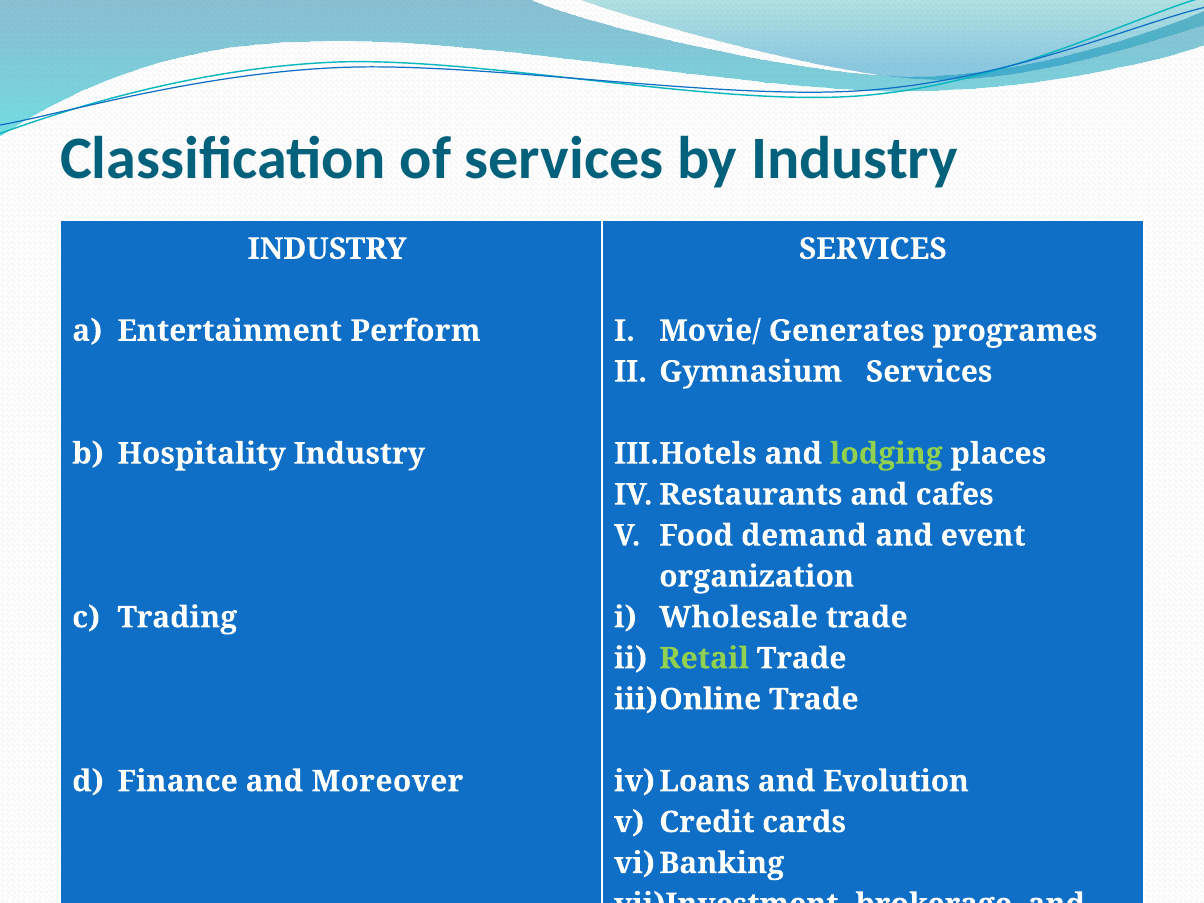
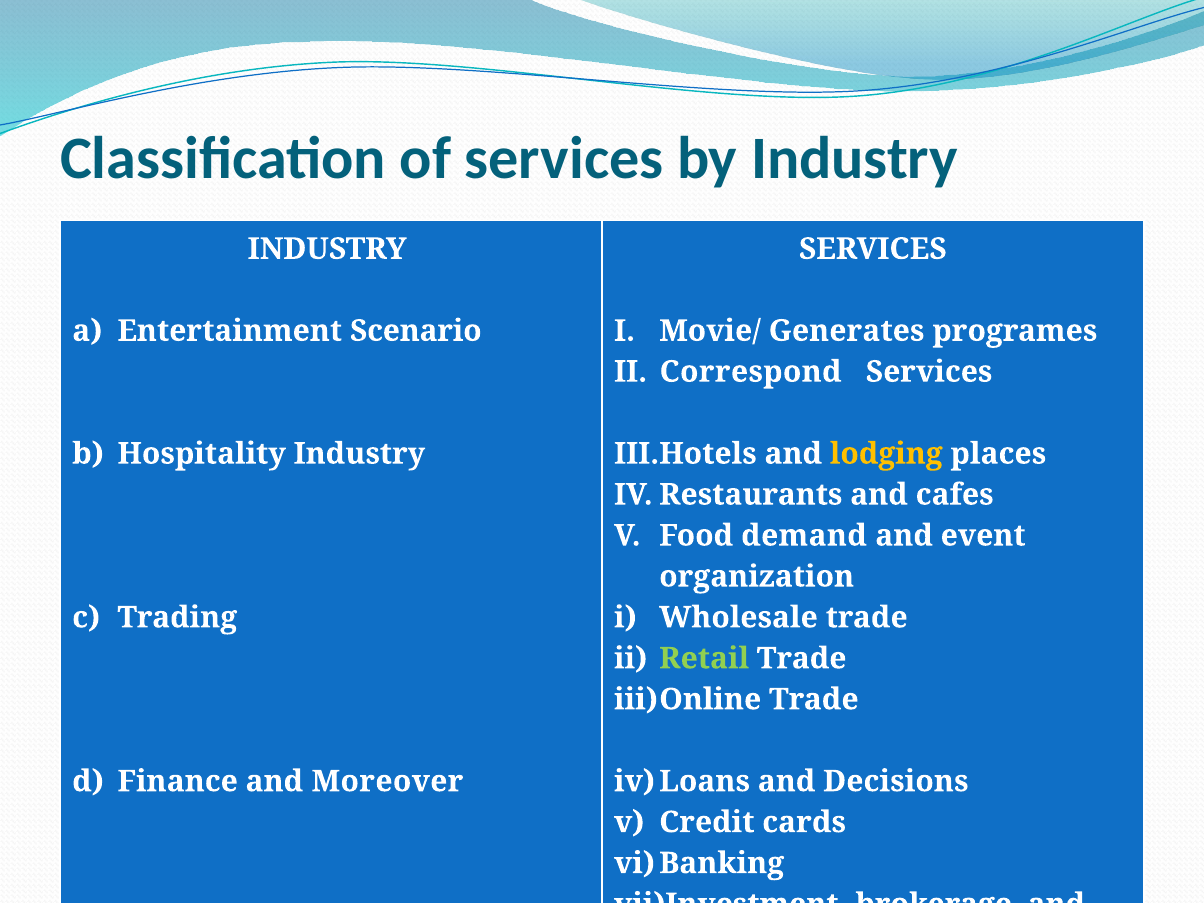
Perform: Perform -> Scenario (416, 331)
Gymnasium: Gymnasium -> Correspond (751, 372)
lodging colour: light green -> yellow (886, 454)
Evolution: Evolution -> Decisions (896, 781)
